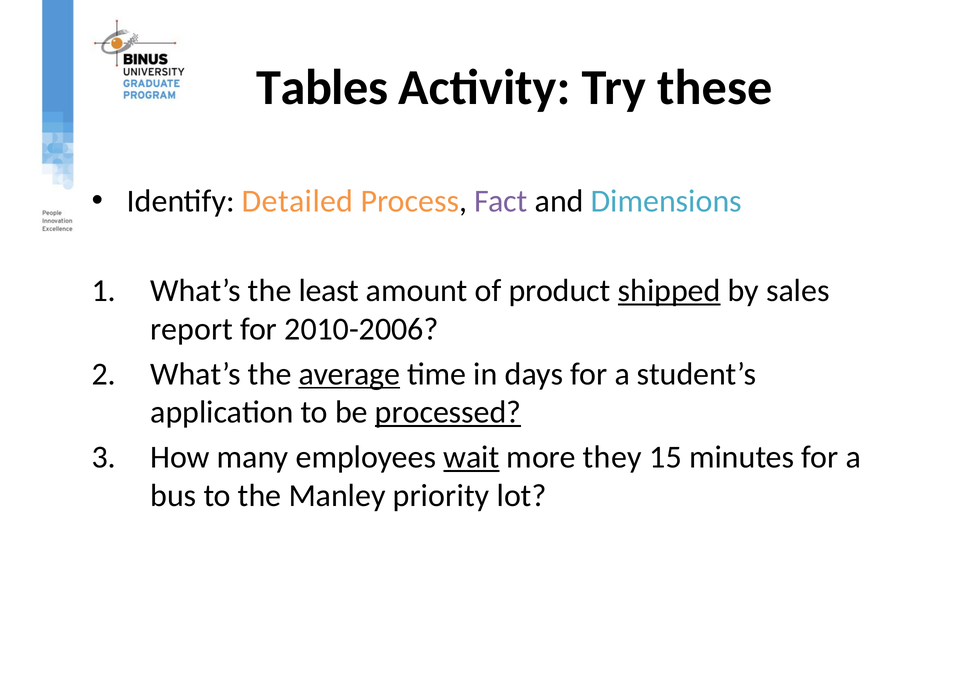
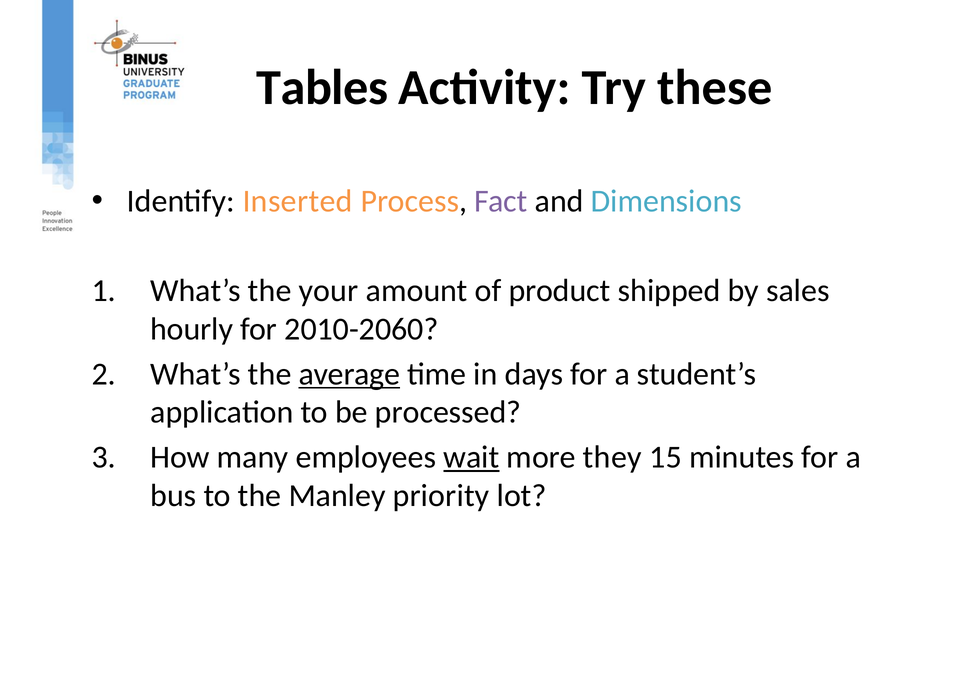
Detailed: Detailed -> Inserted (298, 201)
least: least -> your (329, 291)
shipped underline: present -> none (669, 291)
report: report -> hourly (192, 329)
2010-2006: 2010-2006 -> 2010-2060 (361, 329)
processed underline: present -> none (448, 412)
